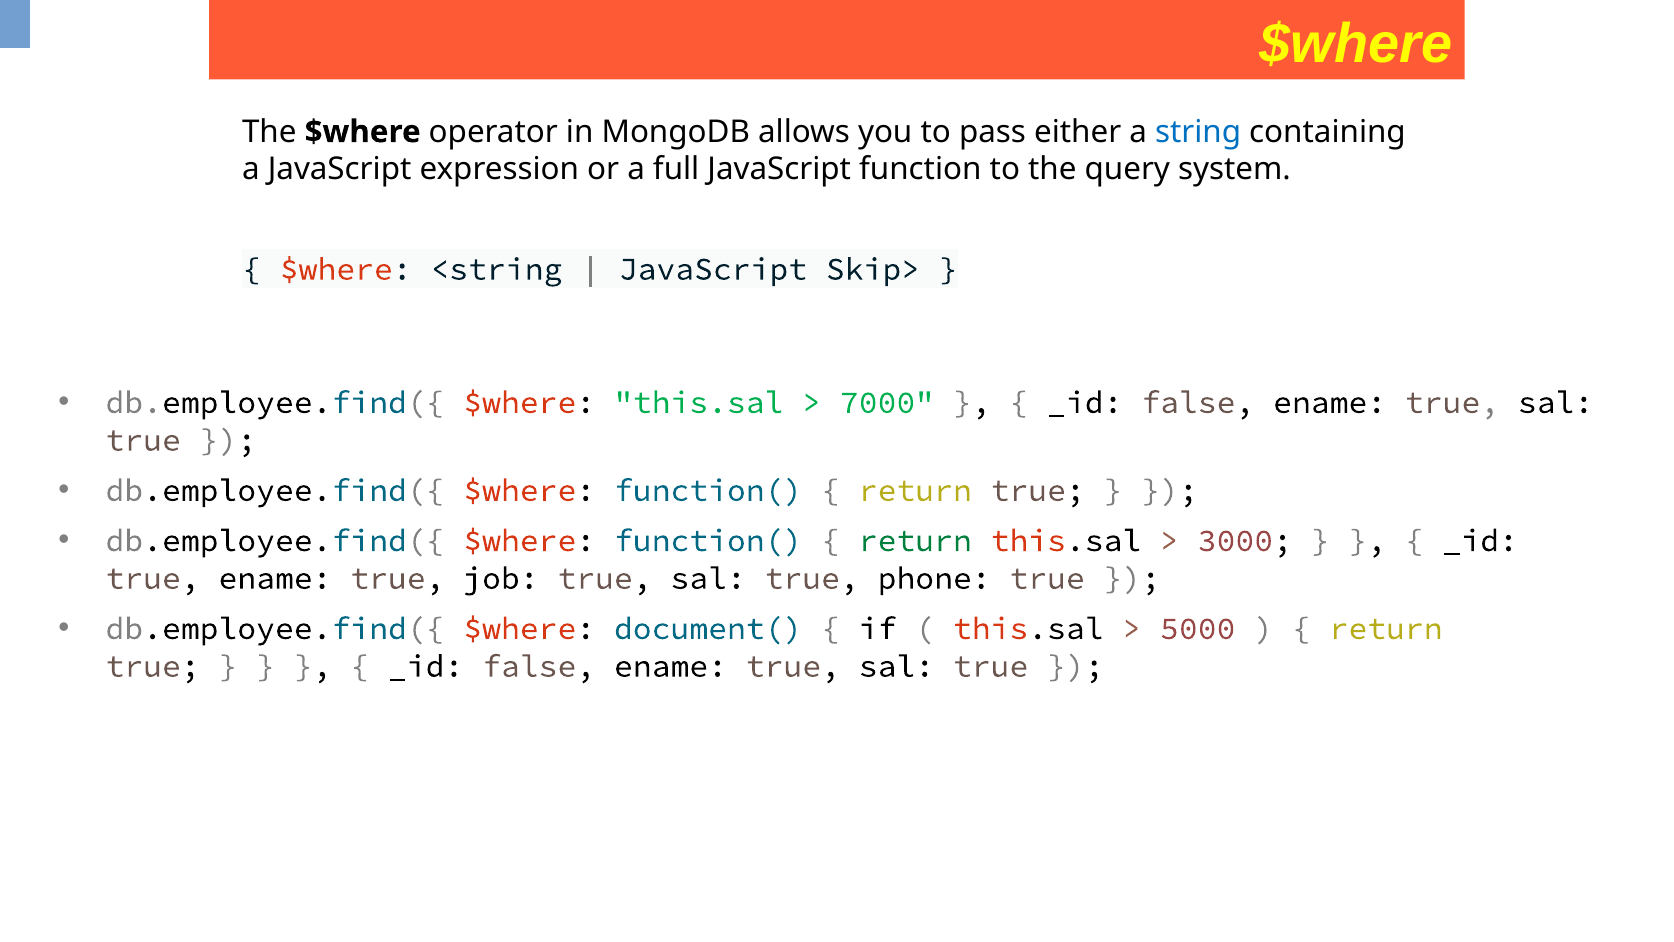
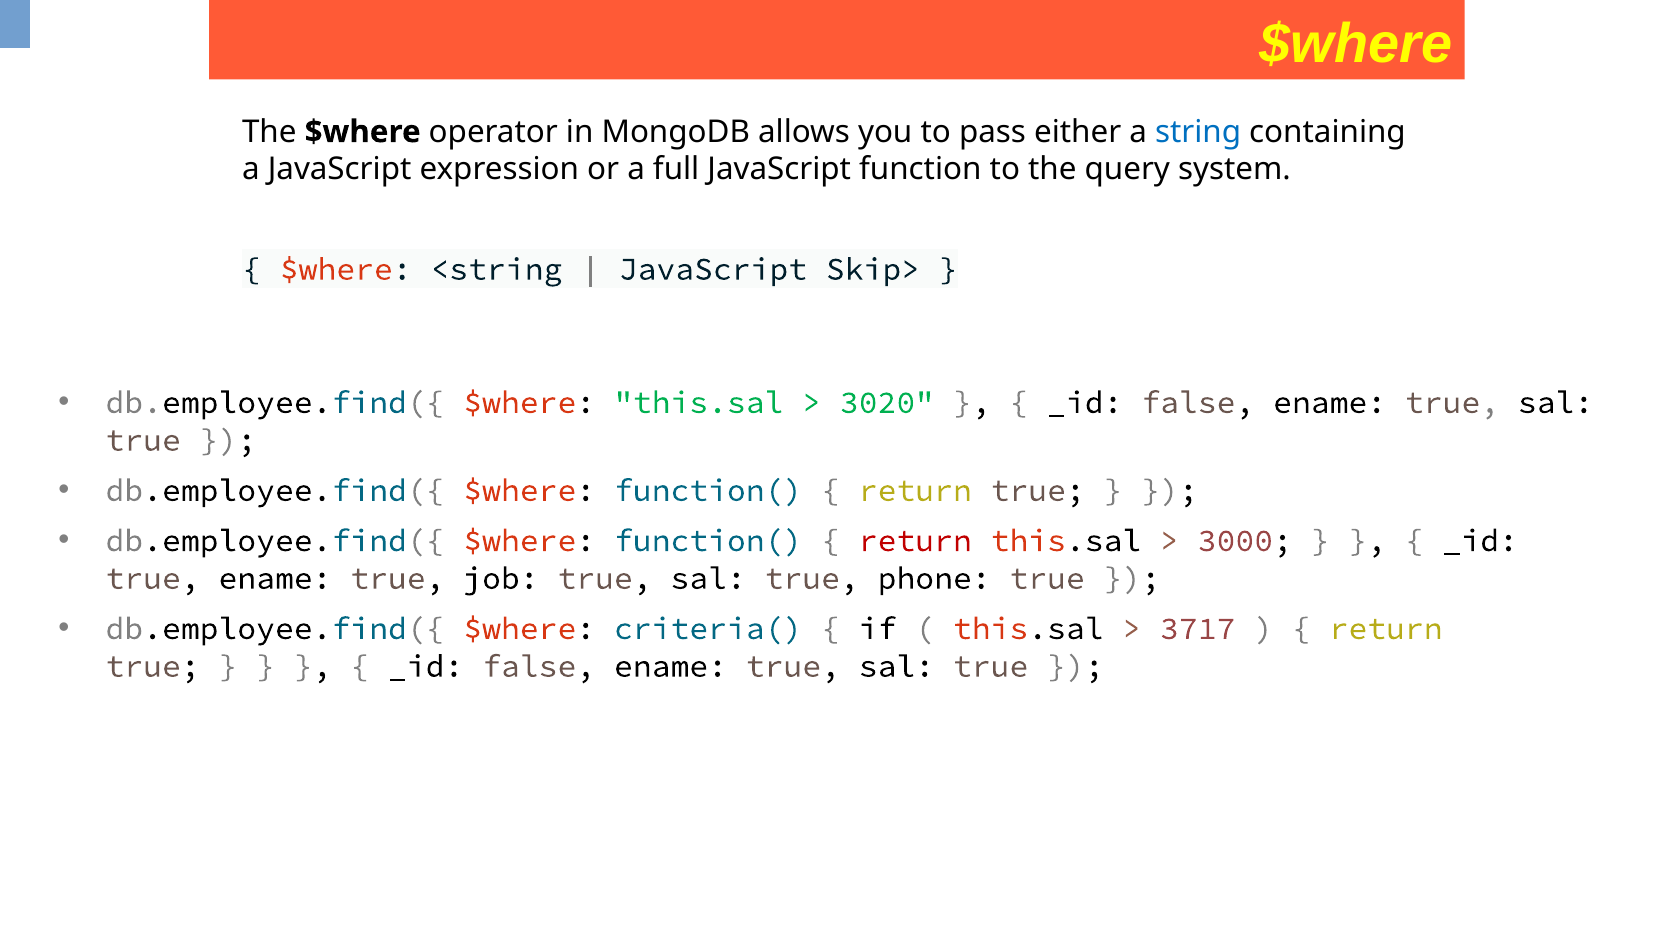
7000: 7000 -> 3020 (887, 402)
return colour: green -> red (915, 540)
document(: document( -> criteria( (708, 628)
5000: 5000 -> 3717 (1198, 628)
